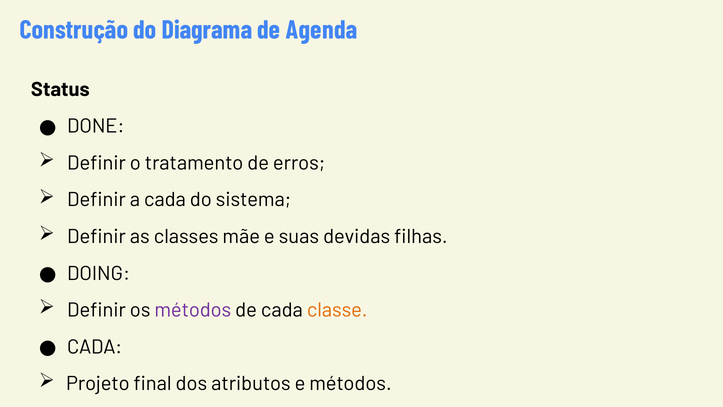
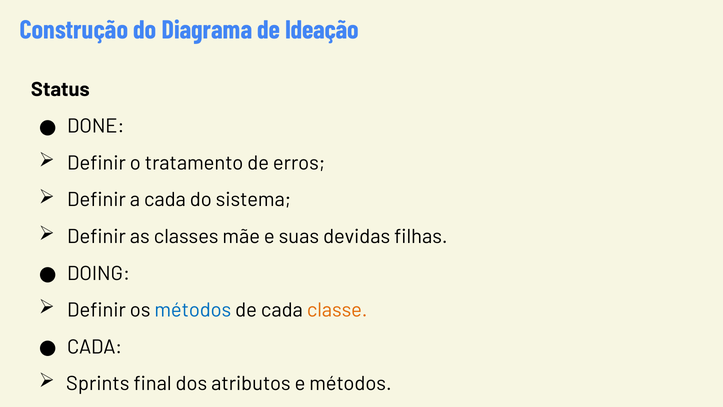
Agenda: Agenda -> Ideação (322, 30)
métodos colour: purple -> blue (193, 310)
Projeto: Projeto -> Sprints (98, 383)
